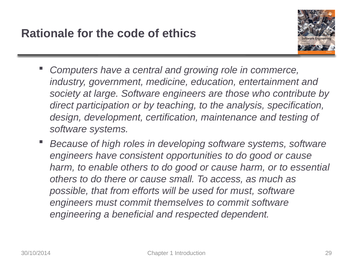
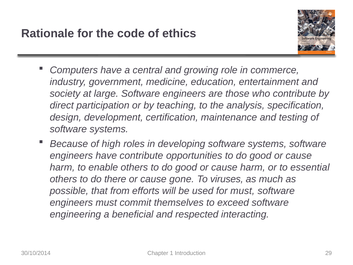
have consistent: consistent -> contribute (141, 155)
small: small -> gone (182, 179)
access: access -> viruses (227, 179)
to commit: commit -> exceed (233, 203)
dependent: dependent -> interacting (245, 214)
